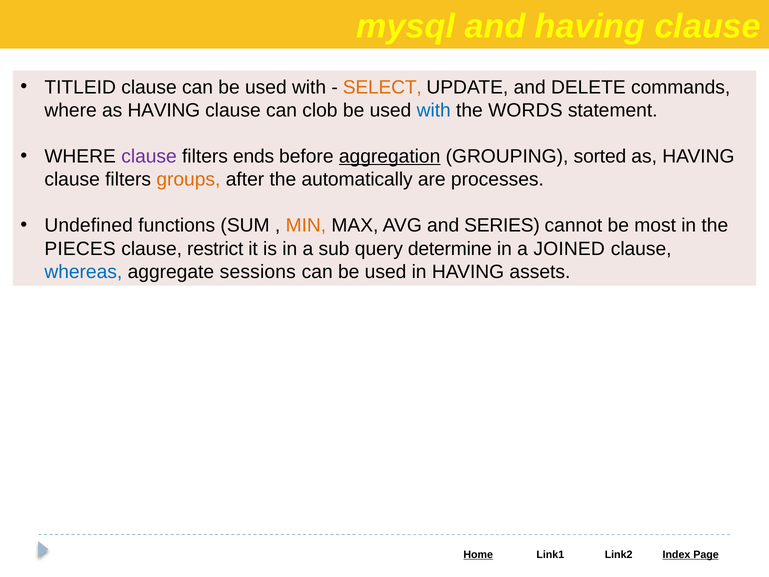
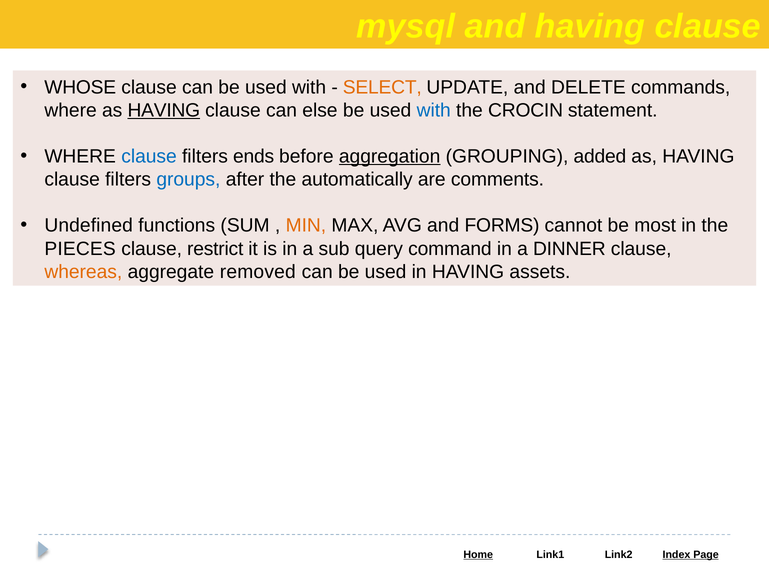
TITLEID: TITLEID -> WHOSE (80, 87)
HAVING underline: none -> present (164, 110)
clob: clob -> else (320, 110)
WORDS: WORDS -> CROCIN (526, 110)
clause colour: purple -> blue (149, 156)
sorted: sorted -> added (600, 156)
groups colour: orange -> blue (188, 179)
processes: processes -> comments (497, 179)
SERIES: SERIES -> FORMS (502, 226)
determine: determine -> command (450, 249)
JOINED: JOINED -> DINNER (569, 249)
whereas colour: blue -> orange (83, 272)
sessions: sessions -> removed (258, 272)
